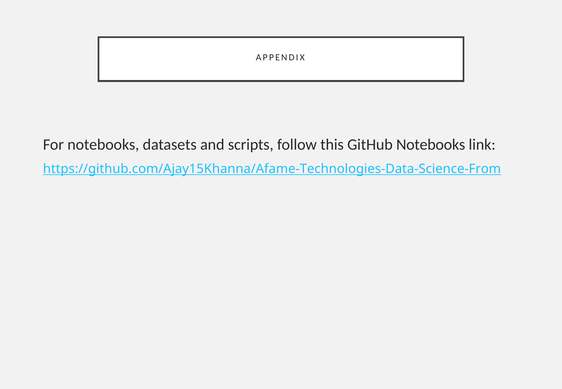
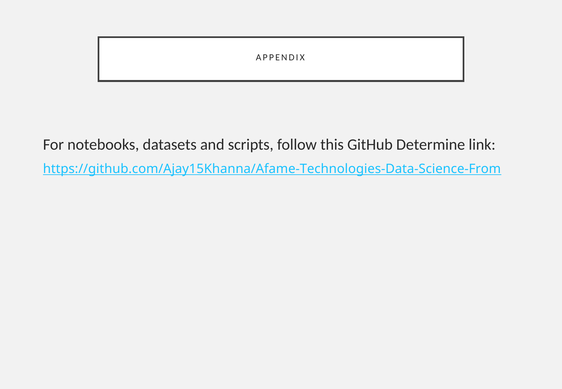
GitHub Notebooks: Notebooks -> Determine (431, 145)
